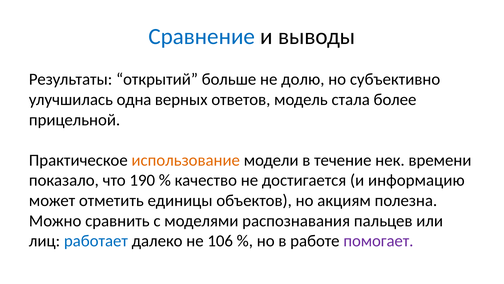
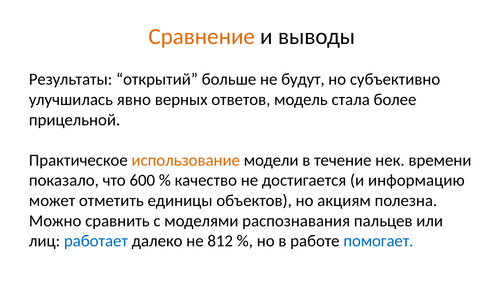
Сравнение colour: blue -> orange (202, 37)
долю: долю -> будут (303, 79)
одна: одна -> явно (134, 99)
190: 190 -> 600 (142, 180)
106: 106 -> 812 (220, 241)
помогает colour: purple -> blue (378, 241)
